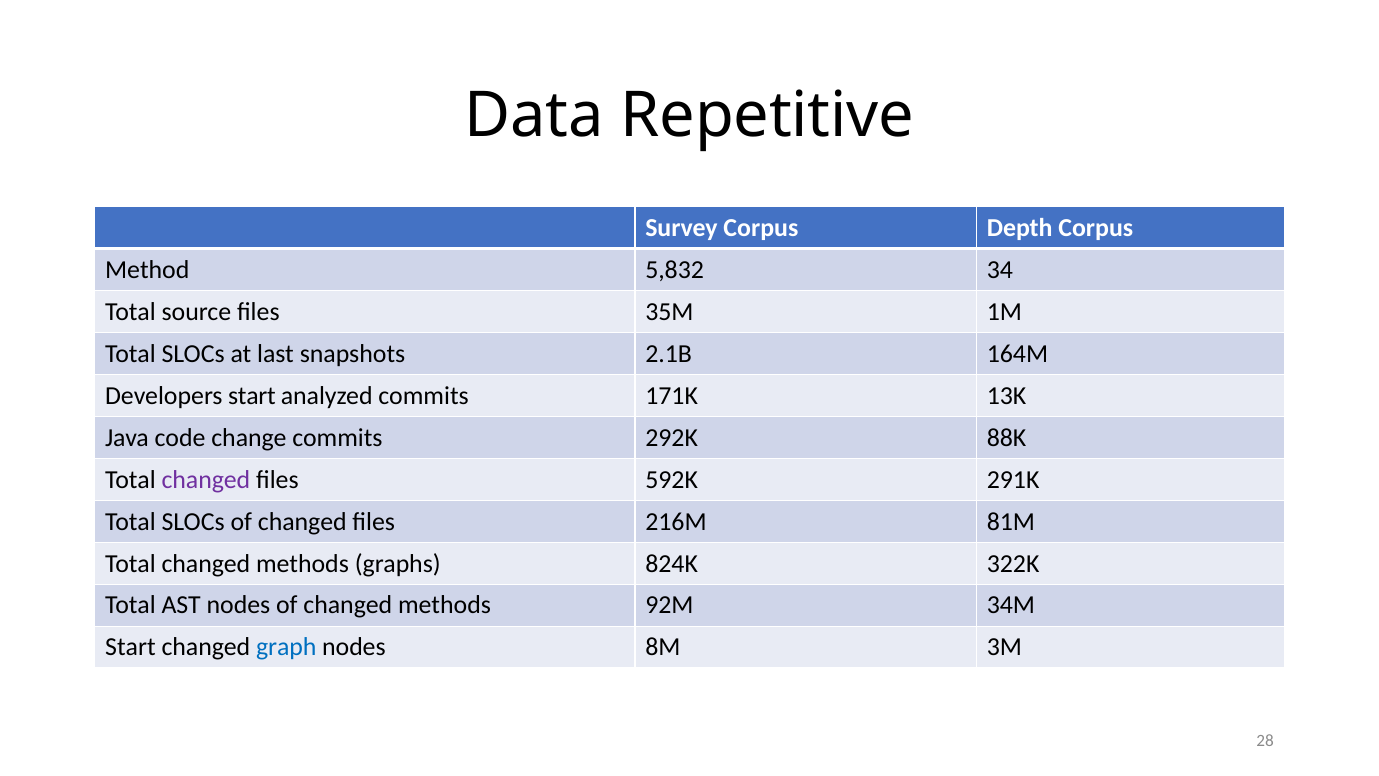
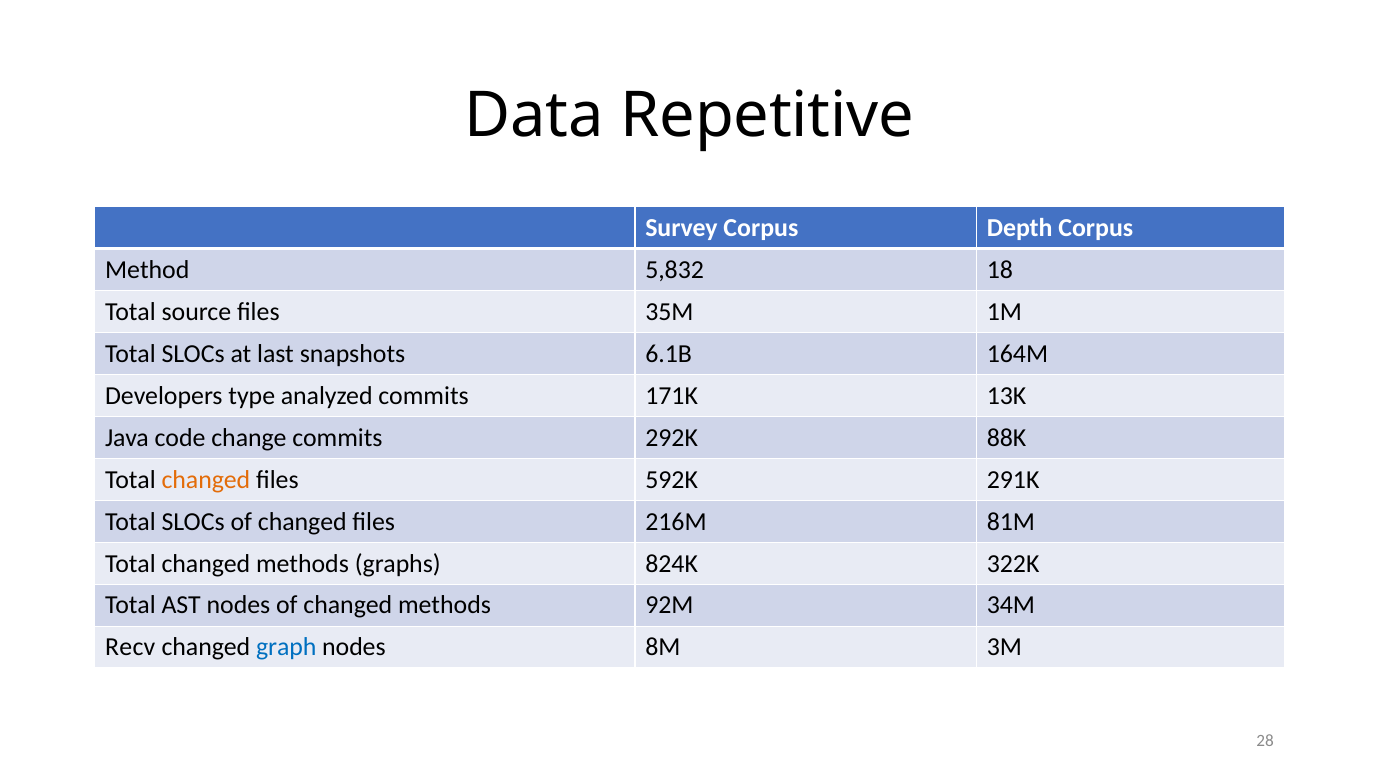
34: 34 -> 18 (1000, 270)
2.1B: 2.1B -> 6.1B (669, 354)
Developers start: start -> type (252, 396)
changed colour: purple -> orange (206, 479)
Start: Start -> Recv (130, 647)
